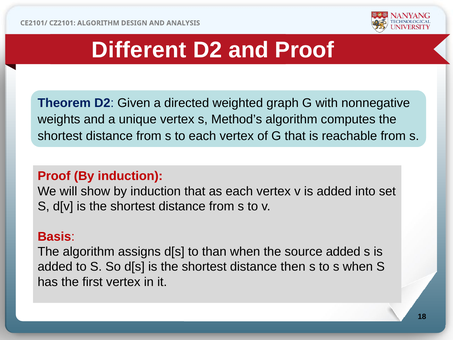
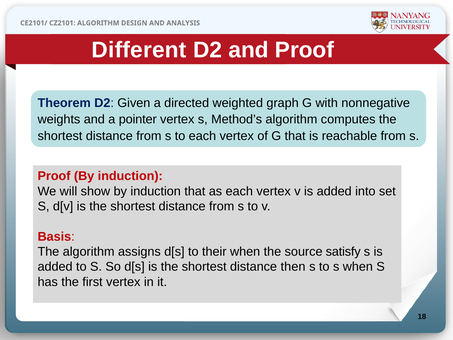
unique: unique -> pointer (138, 119)
than: than -> their (214, 252)
source added: added -> satisfy (343, 252)
